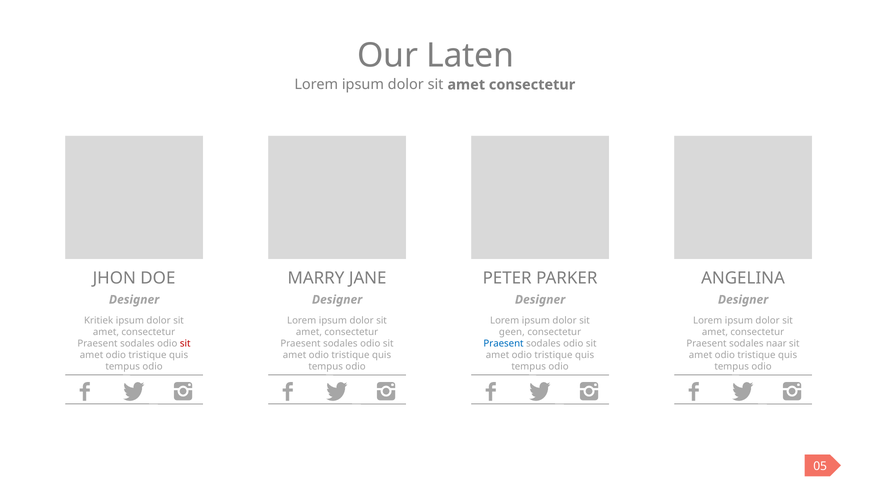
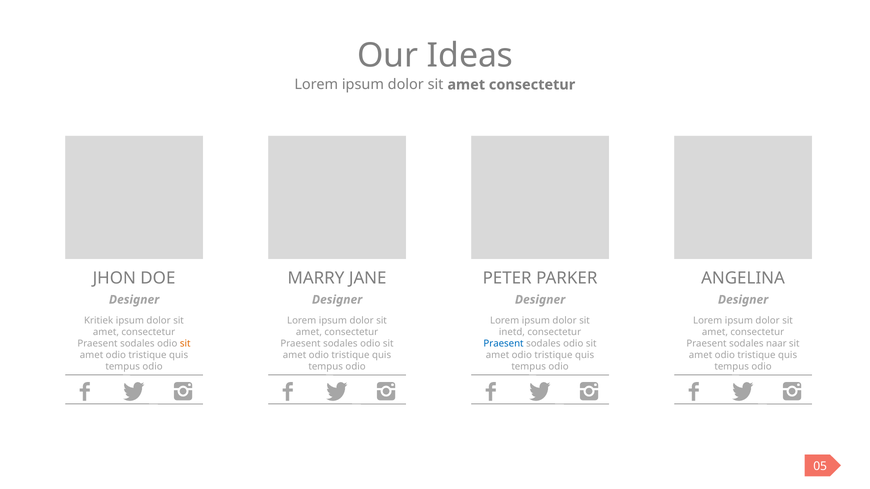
Laten: Laten -> Ideas (470, 55)
geen: geen -> inetd (512, 332)
sit colour: red -> orange (185, 344)
